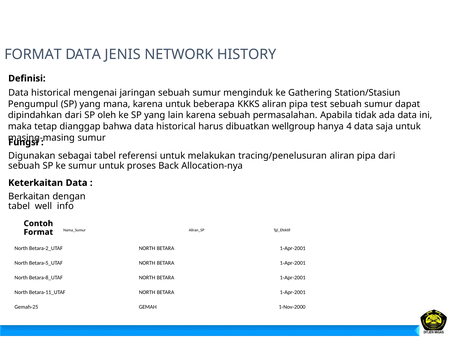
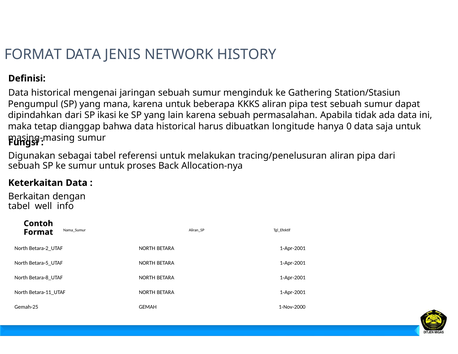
oleh: oleh -> ikasi (107, 115)
wellgroup: wellgroup -> longitude (293, 127)
4: 4 -> 0 (349, 127)
